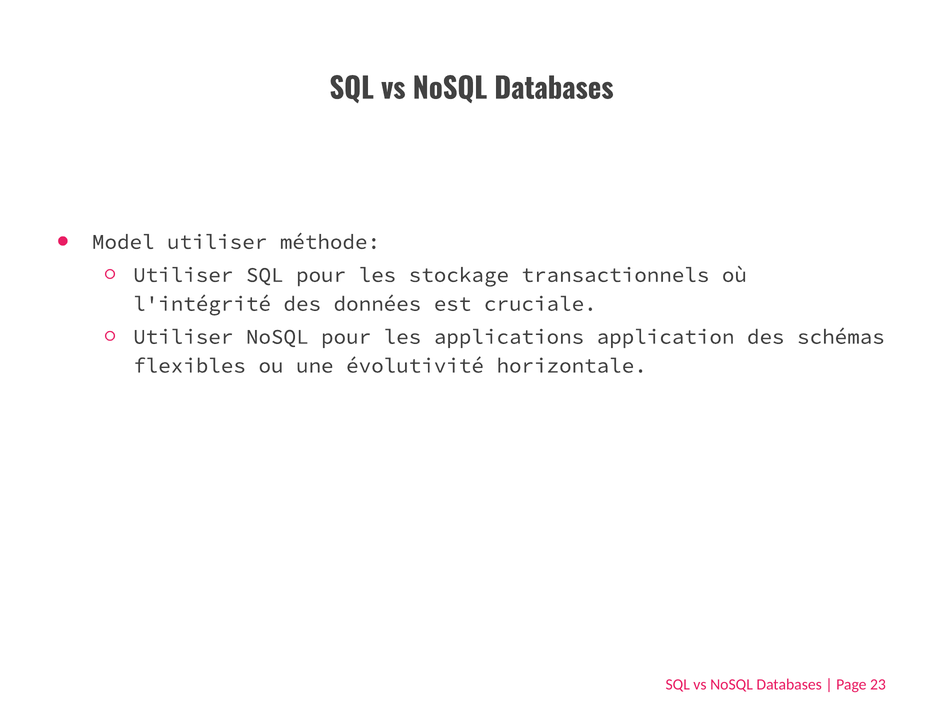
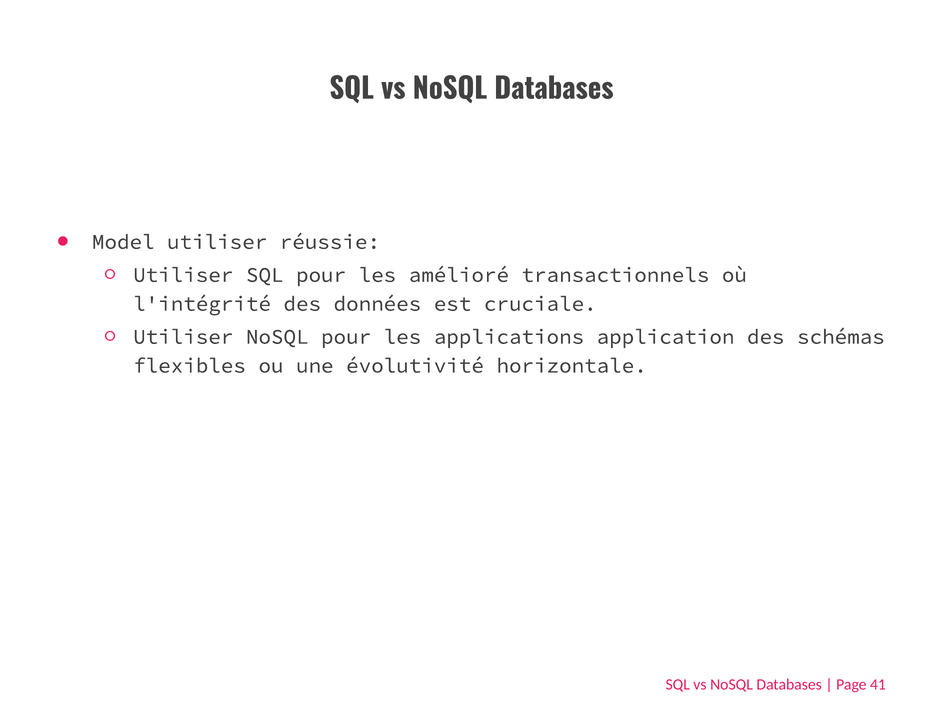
méthode: méthode -> réussie (330, 242)
stockage: stockage -> amélioré (459, 275)
23: 23 -> 41 (878, 685)
